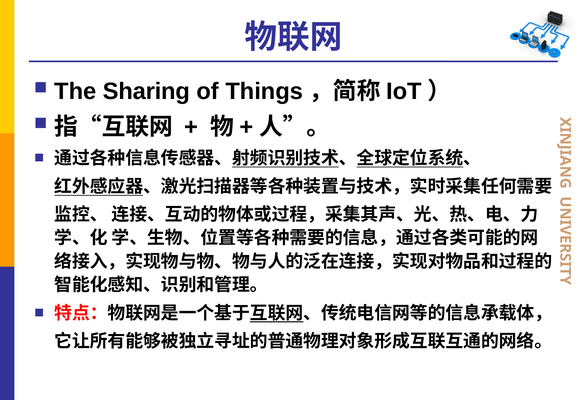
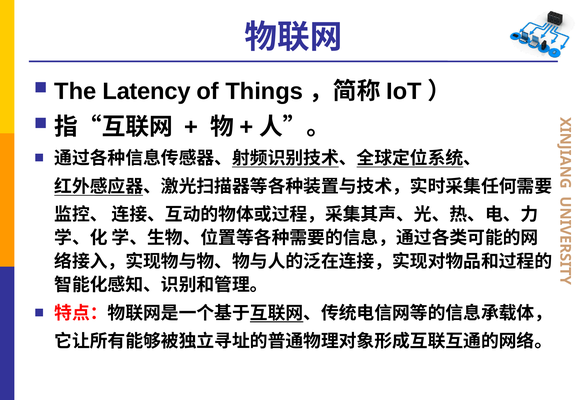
Sharing: Sharing -> Latency (147, 91)
